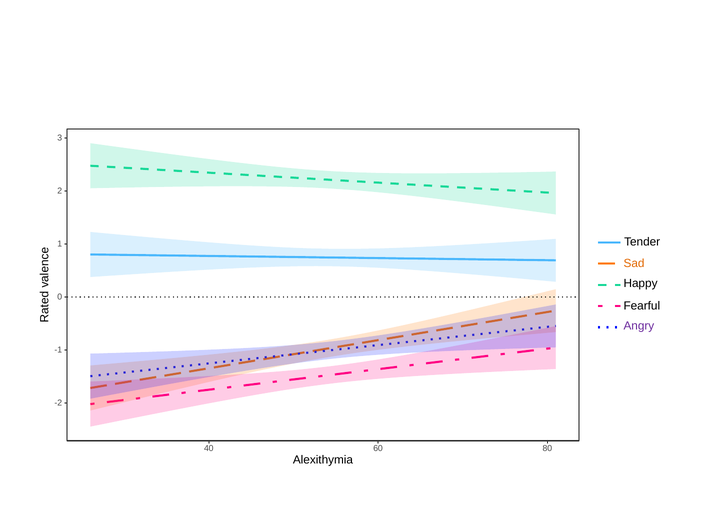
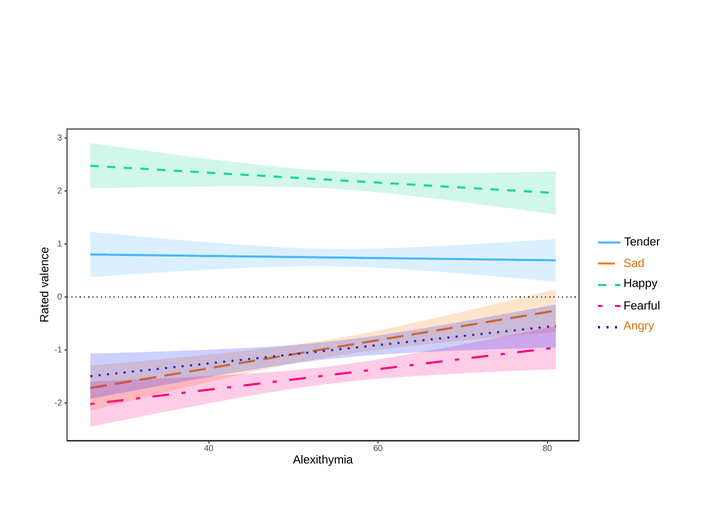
Angry colour: purple -> orange (639, 326)
